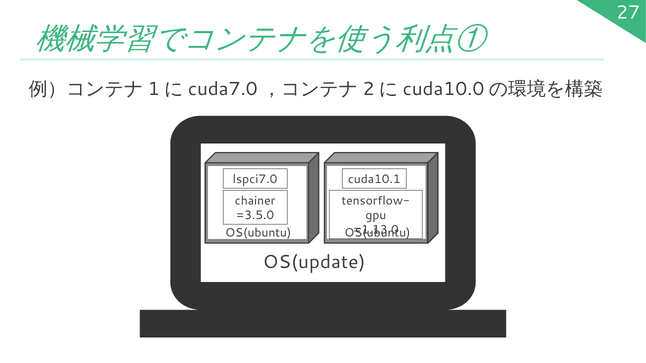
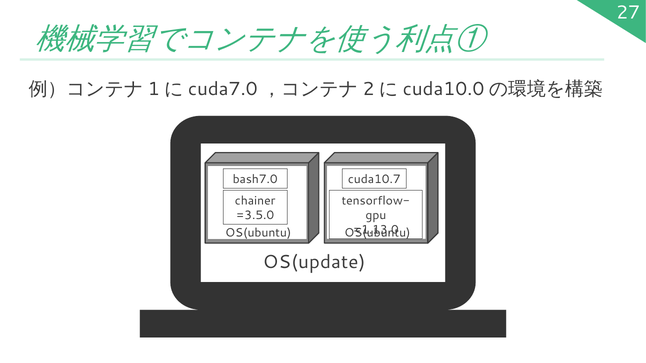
lspci7.0: lspci7.0 -> bash7.0 (255, 180)
cuda10.1: cuda10.1 -> cuda10.7 (374, 180)
